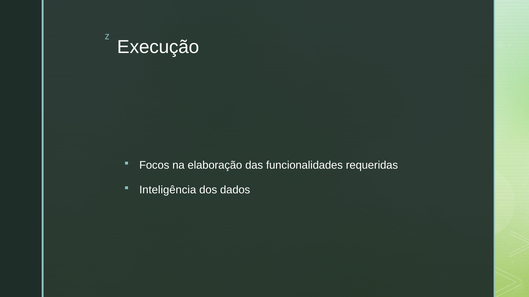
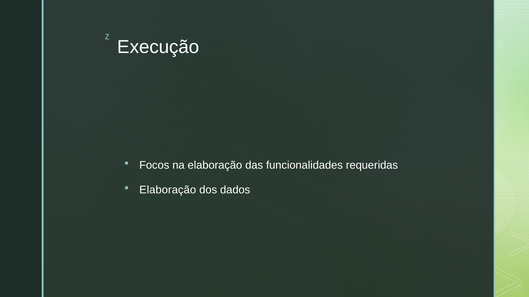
Inteligência: Inteligência -> Elaboração (168, 190)
